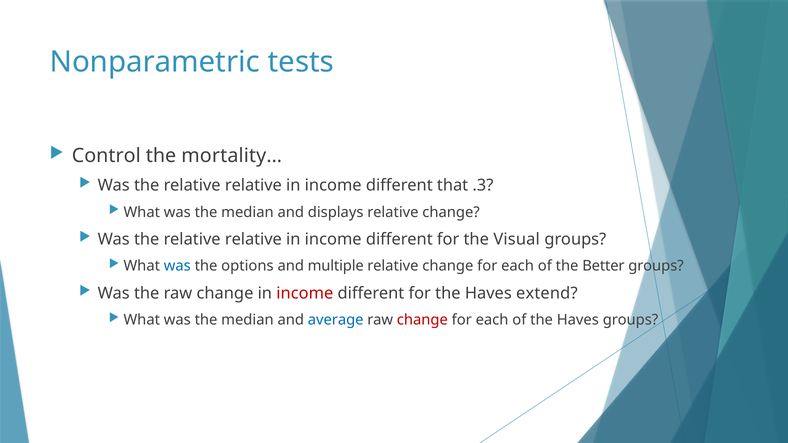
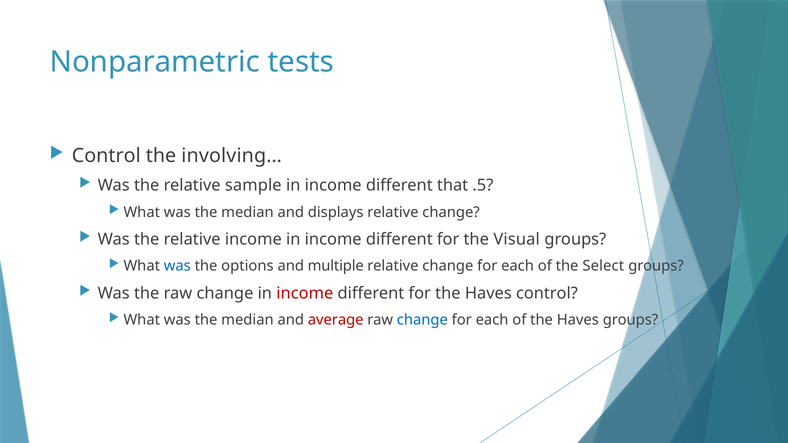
mortality…: mortality… -> involving… (232, 156)
relative: relative -> sample (253, 185)
.3: .3 -> .5 (483, 185)
relative: relative -> income (253, 239)
Better: Better -> Select (603, 266)
Haves extend: extend -> control (547, 293)
average colour: blue -> red (336, 320)
change colour: red -> blue (422, 320)
